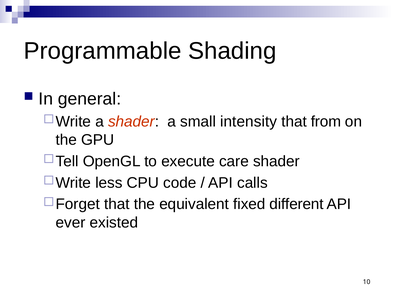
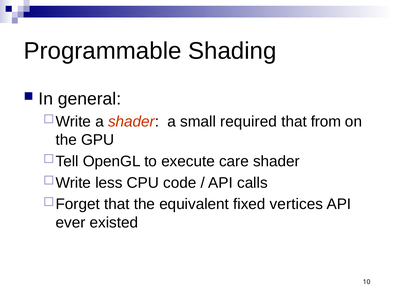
intensity: intensity -> required (249, 122)
different: different -> vertices (296, 204)
